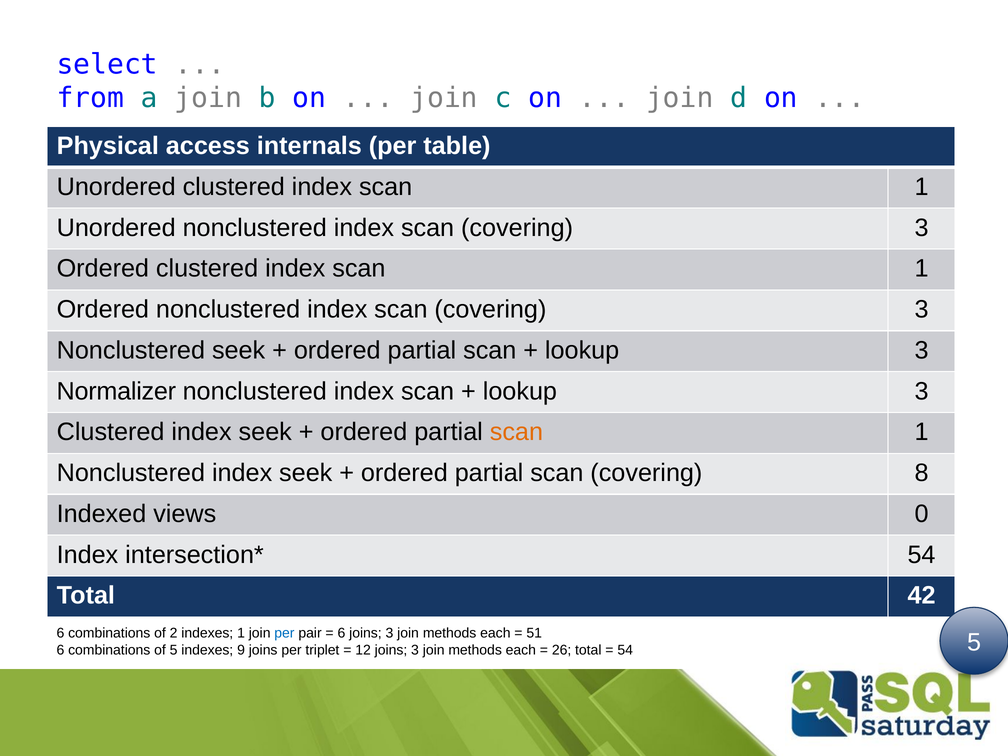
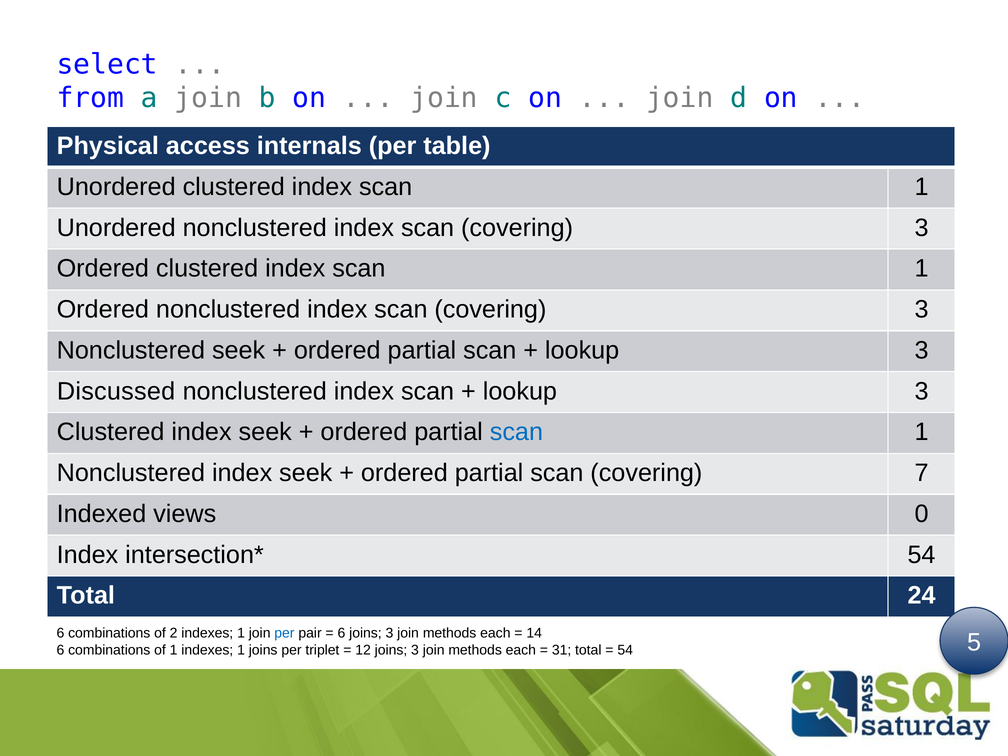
Normalizer: Normalizer -> Discussed (116, 391)
scan colour: orange -> blue (516, 432)
8: 8 -> 7 (922, 473)
42: 42 -> 24 (922, 596)
51: 51 -> 14 (534, 633)
of 5: 5 -> 1 (174, 650)
9: 9 -> 1 (241, 650)
26: 26 -> 31 (562, 650)
